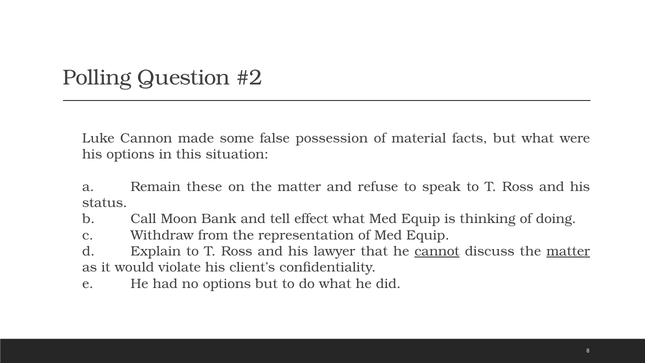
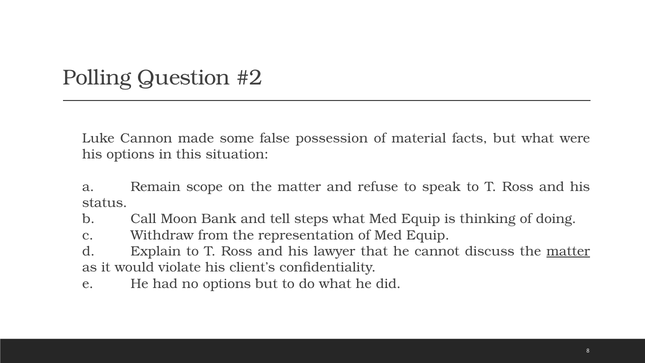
these: these -> scope (204, 187)
effect: effect -> steps (311, 219)
cannot underline: present -> none (437, 251)
